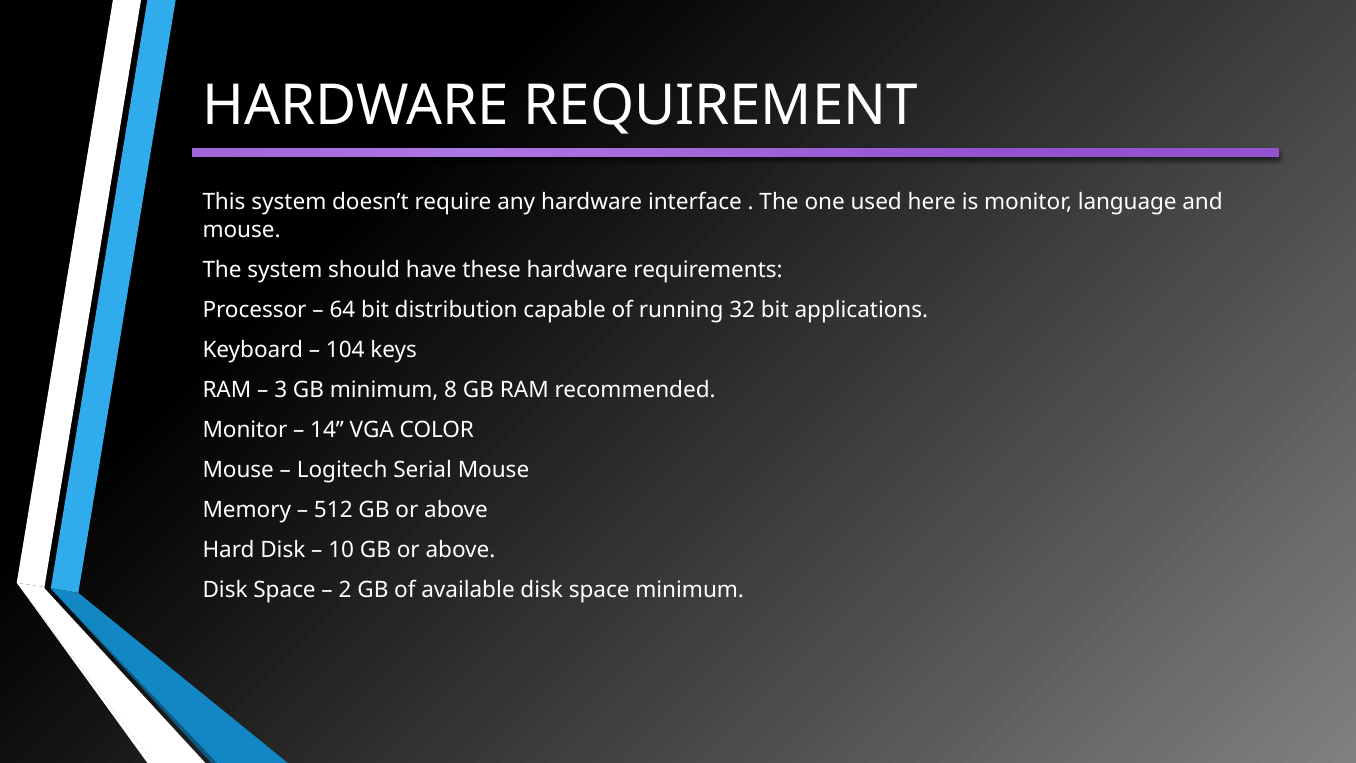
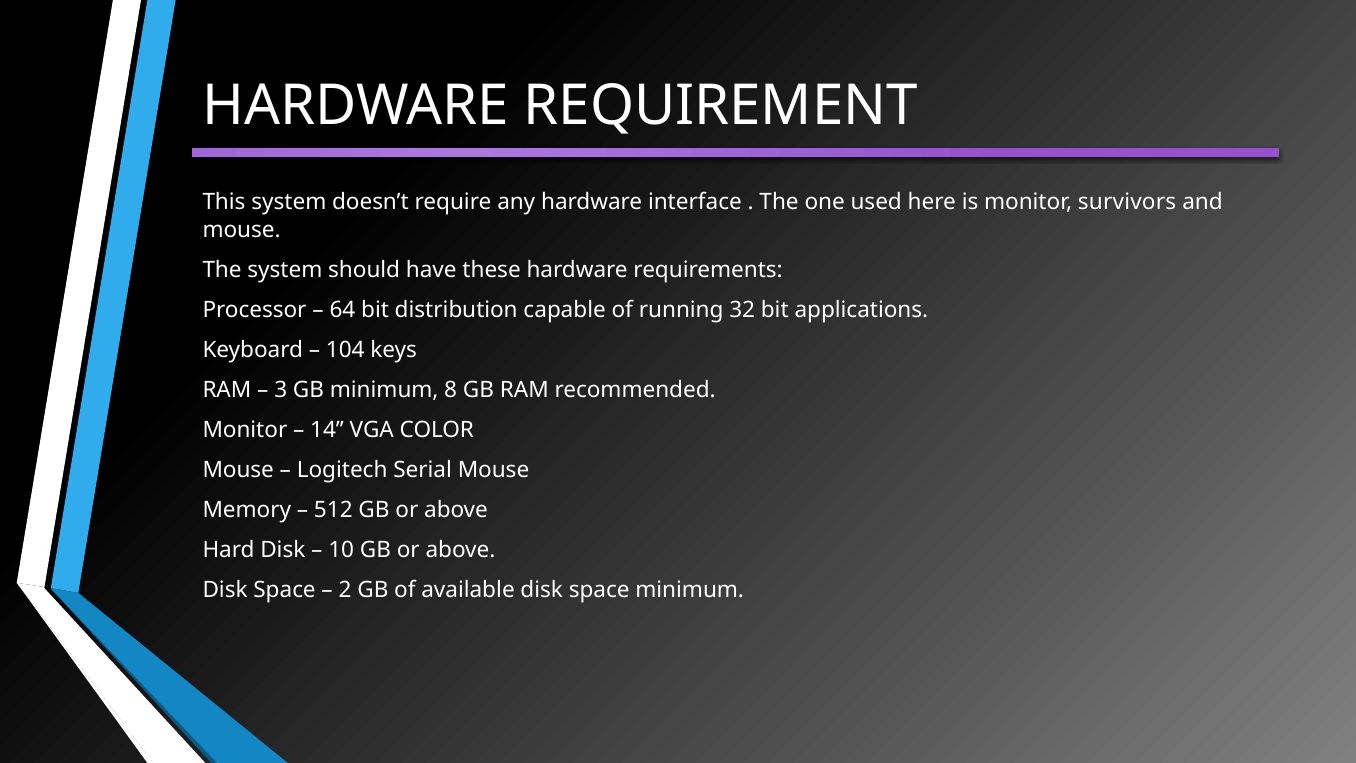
language: language -> survivors (1127, 202)
